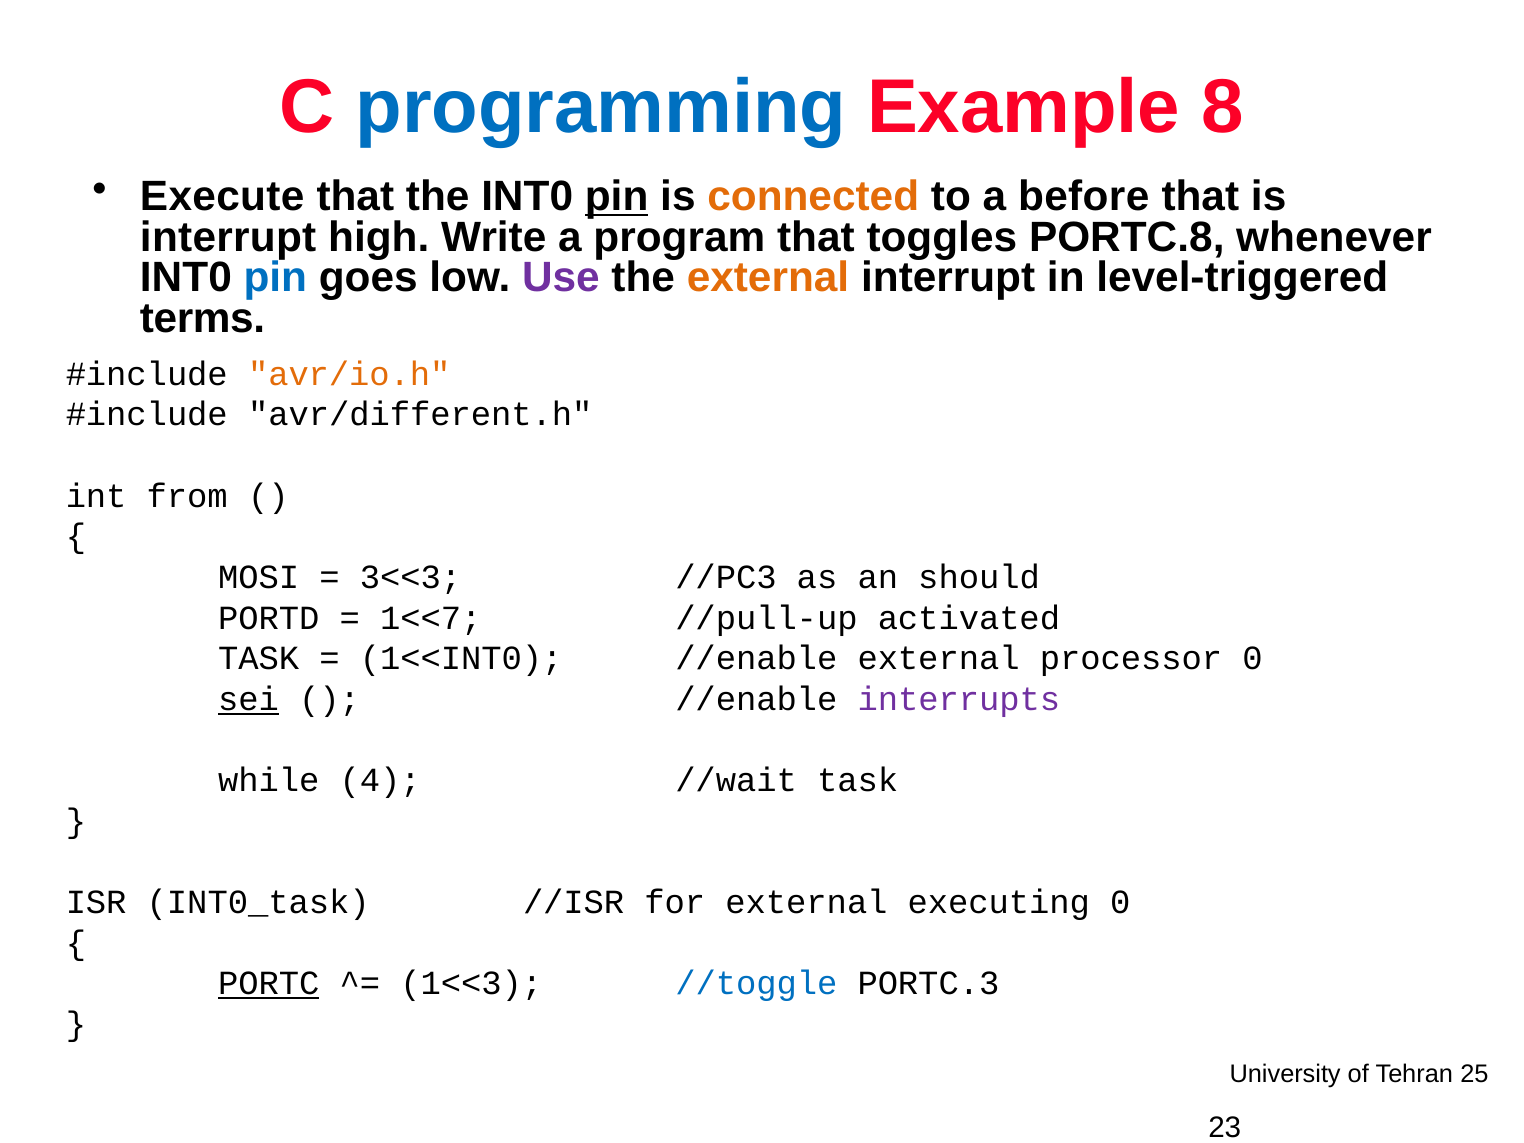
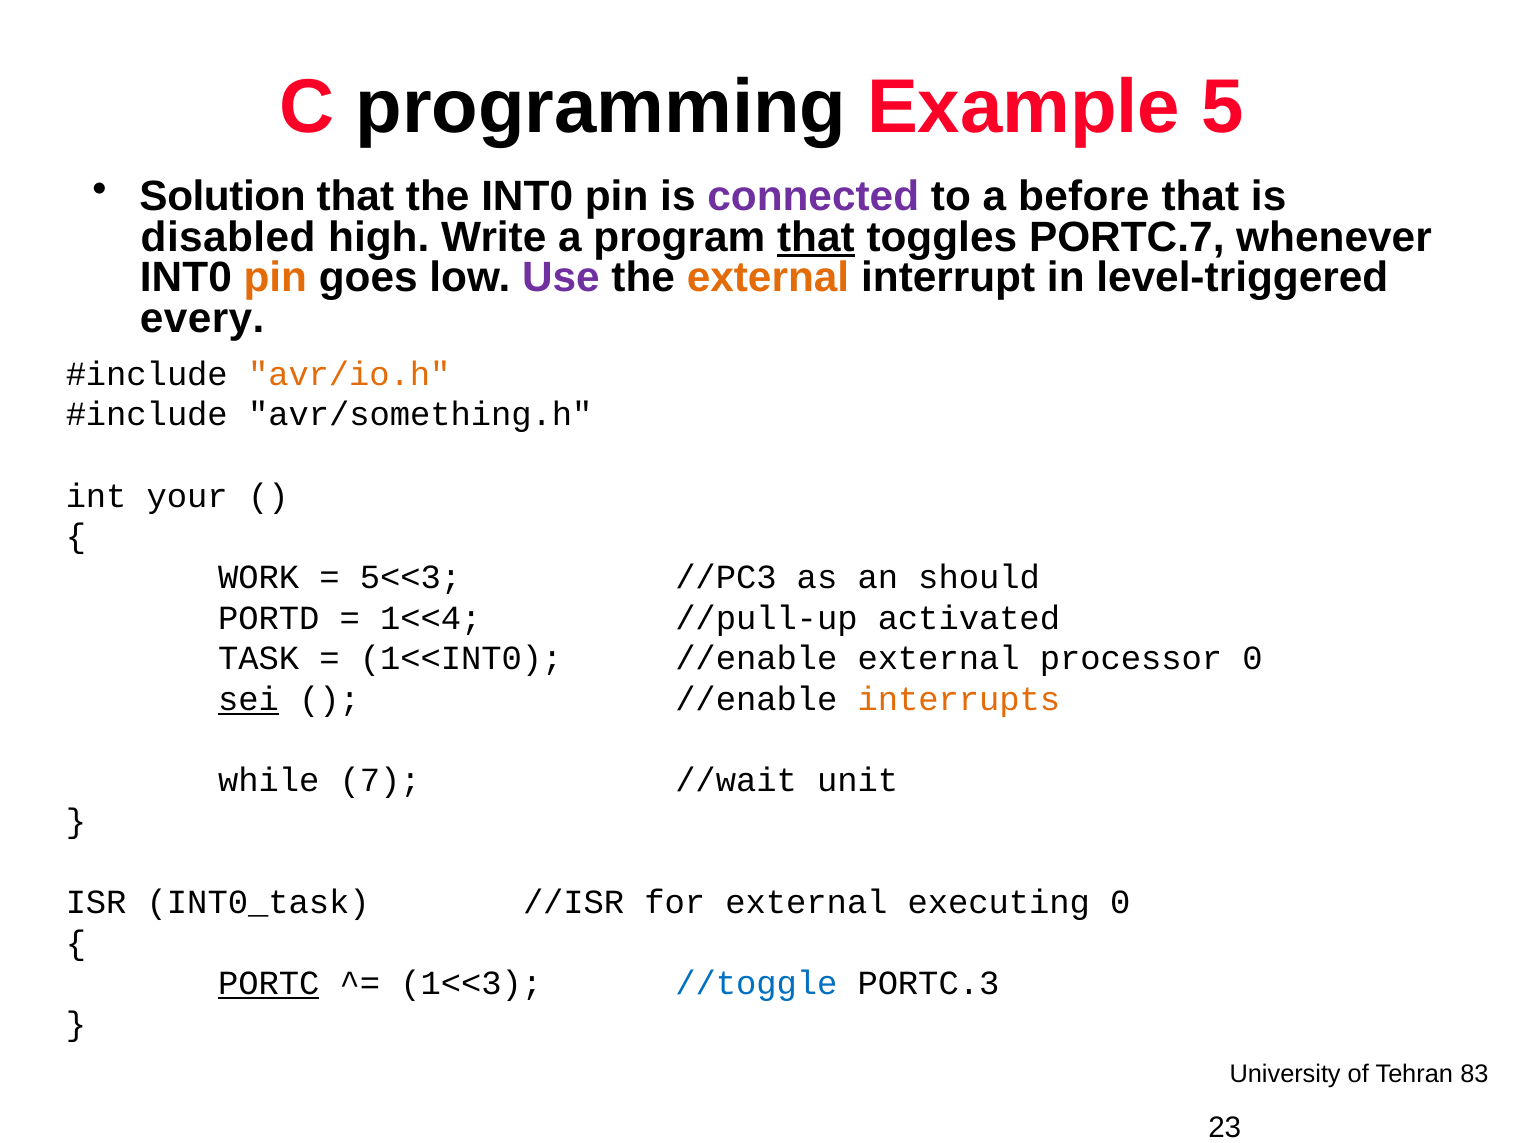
programming colour: blue -> black (601, 107)
8: 8 -> 5 (1223, 107)
Execute: Execute -> Solution (223, 197)
pin underline: present -> none (617, 197)
connected colour: orange -> purple (813, 197)
interrupt: interrupt -> disabled (228, 237)
that underline: none -> present (816, 237)
PORTC.8: PORTC.8 -> PORTC.7 (1127, 237)
pin colour: blue -> orange (275, 278)
terms: terms -> every (202, 319)
avr/different.h: avr/different.h -> avr/something.h (420, 415)
from: from -> your (187, 496)
MOSI: MOSI -> WORK (259, 577)
3<<3: 3<<3 -> 5<<3 (410, 577)
1<<7: 1<<7 -> 1<<4 (431, 618)
interrupts colour: purple -> orange (959, 699)
4: 4 -> 7 (380, 780)
//wait task: task -> unit (858, 780)
25: 25 -> 83 (1475, 1074)
